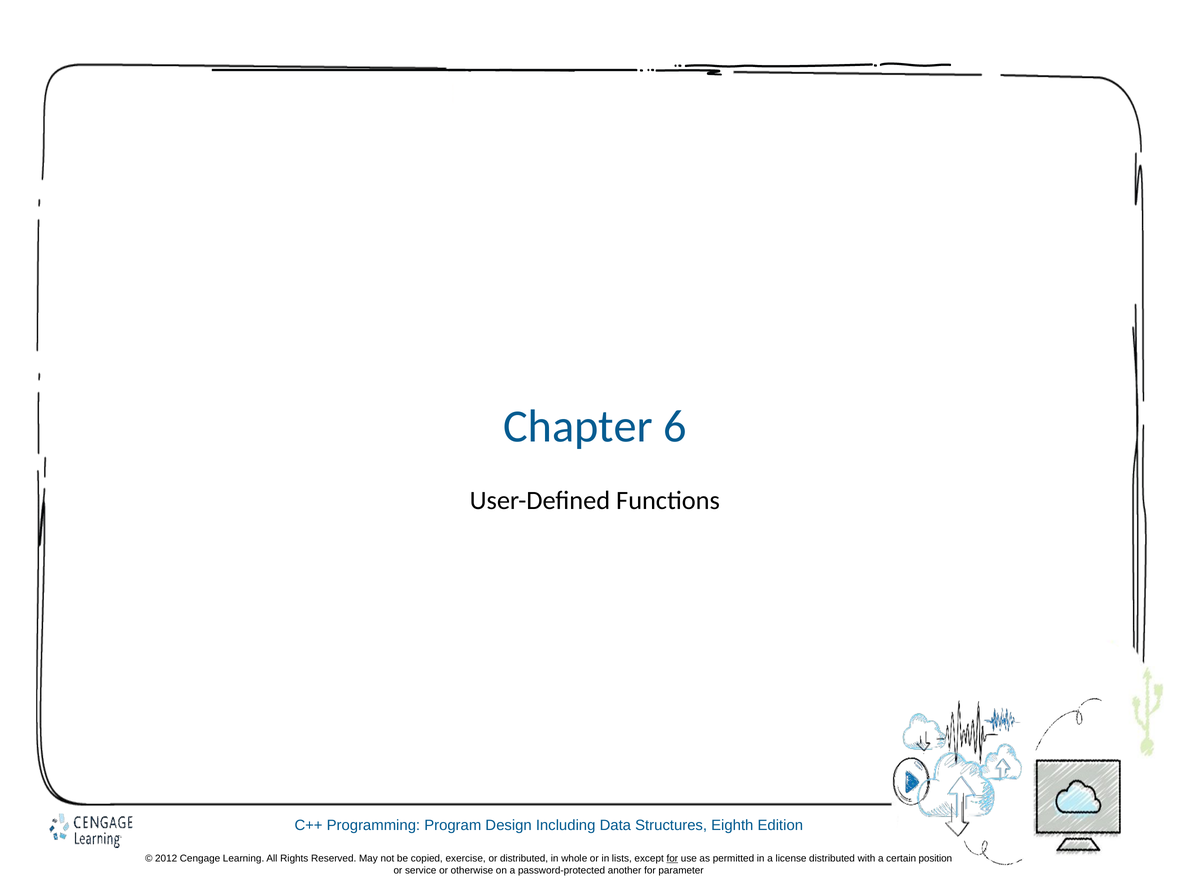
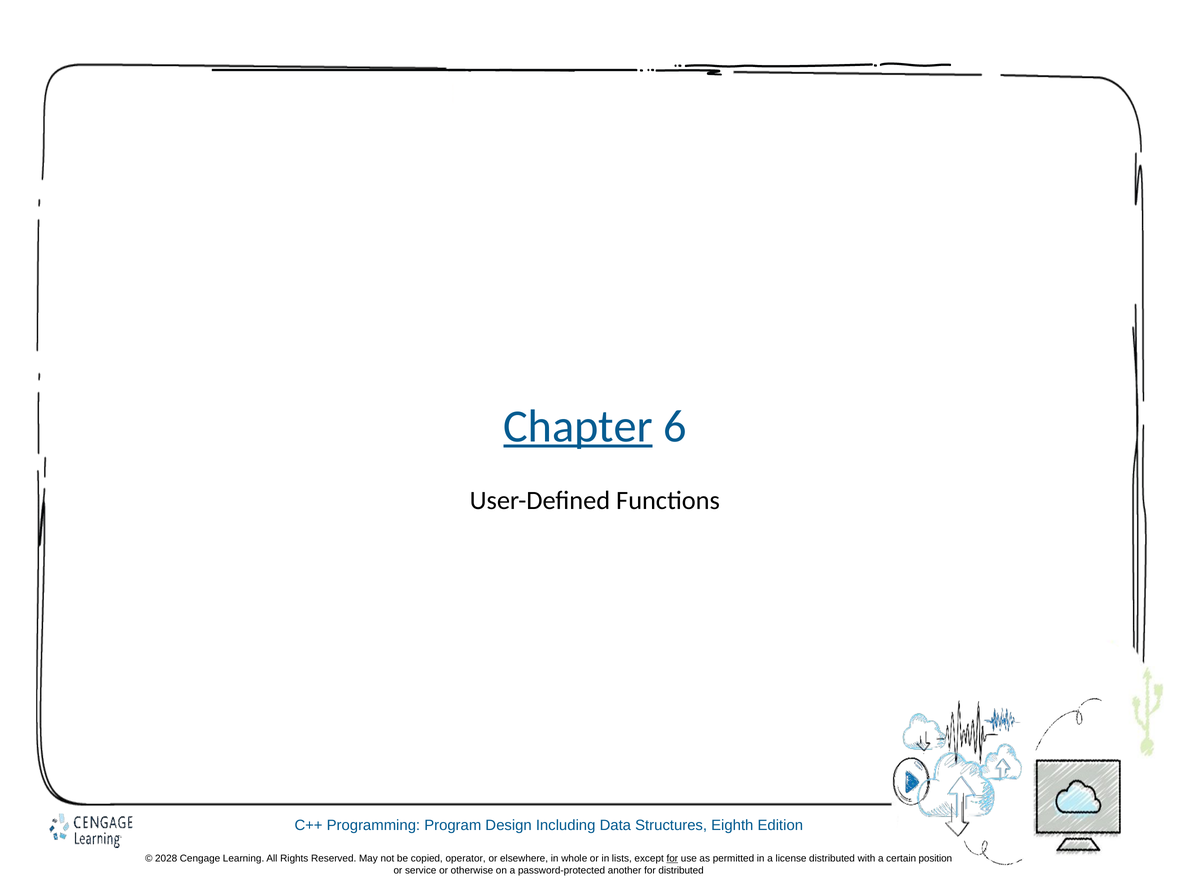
Chapter underline: none -> present (578, 426)
2012: 2012 -> 2028 (166, 859)
exercise: exercise -> operator (466, 859)
or distributed: distributed -> elsewhere (524, 859)
for parameter: parameter -> distributed (681, 871)
